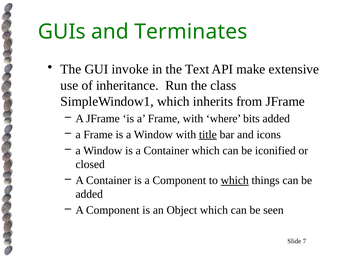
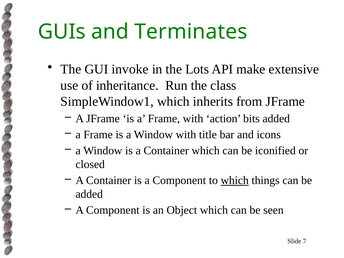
Text: Text -> Lots (197, 69)
where: where -> action (224, 118)
title underline: present -> none (208, 135)
